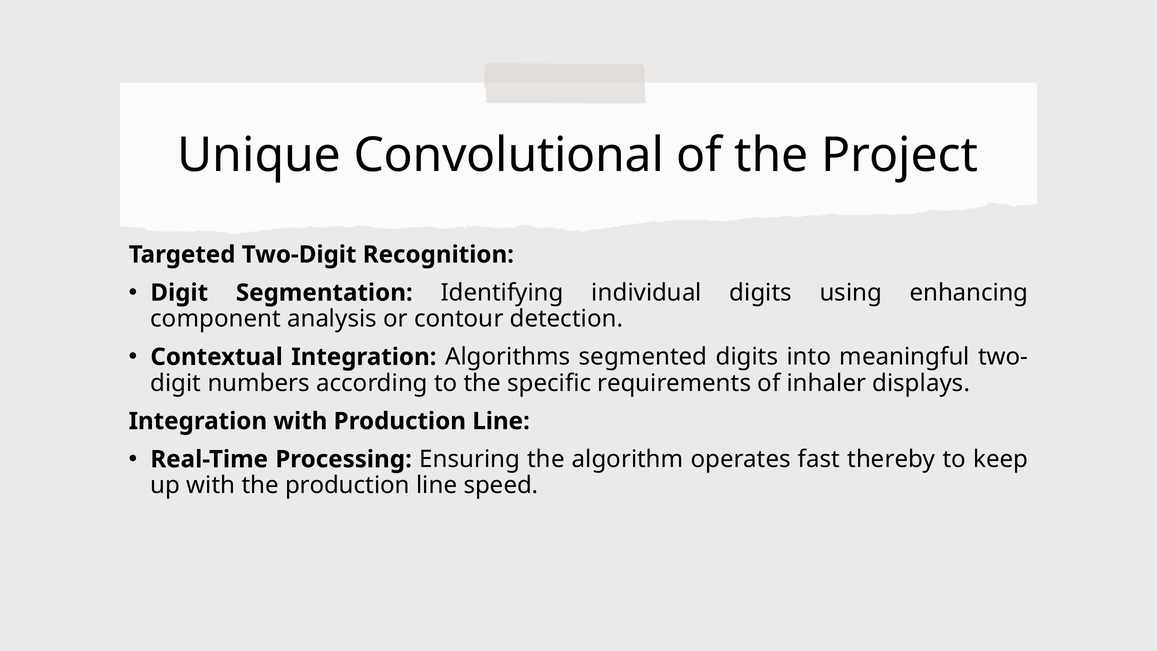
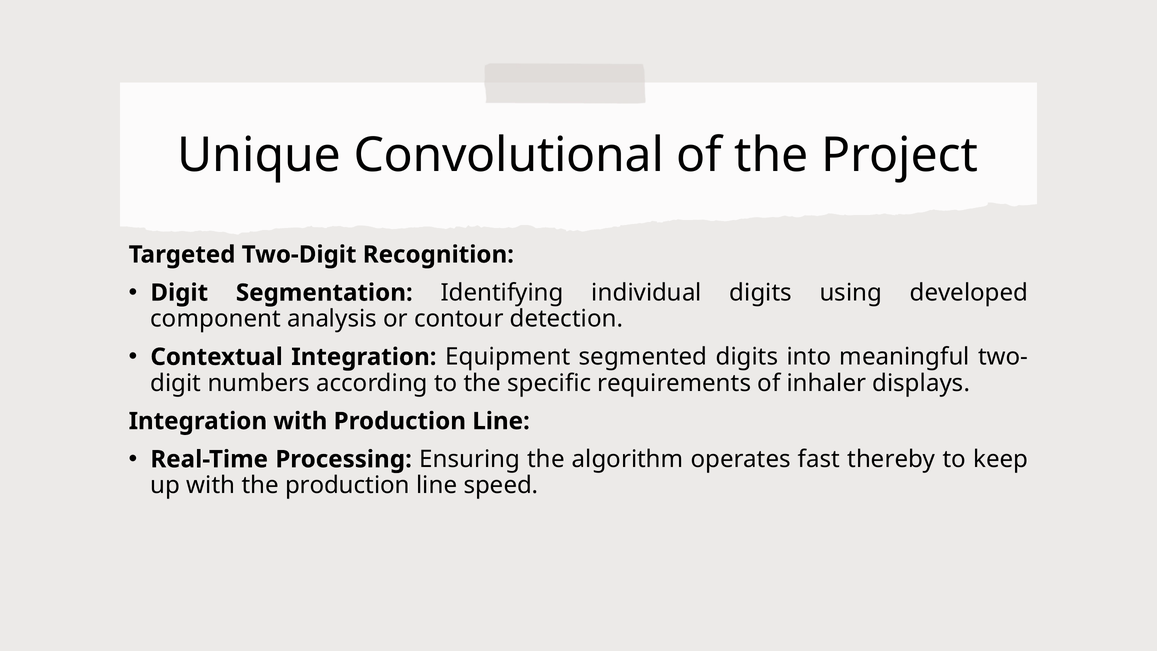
enhancing: enhancing -> developed (969, 293)
Algorithms: Algorithms -> Equipment (508, 357)
